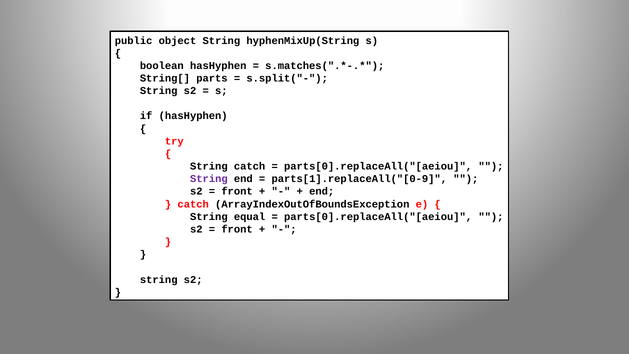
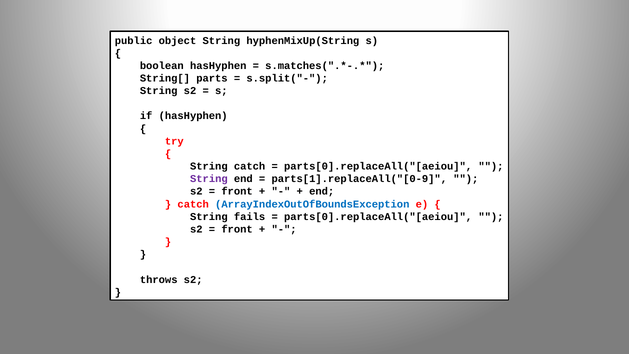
ArrayIndexOutOfBoundsException colour: black -> blue (312, 204)
equal: equal -> fails (250, 217)
string: string -> throws (159, 279)
